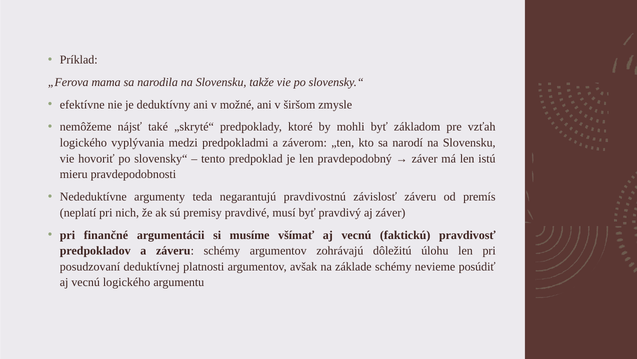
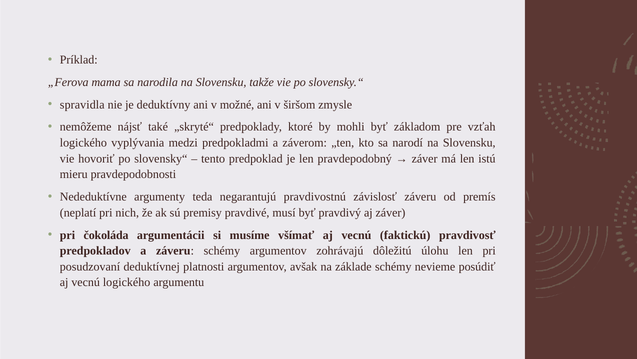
efektívne: efektívne -> spravidla (82, 104)
finančné: finančné -> čokoláda (106, 235)
